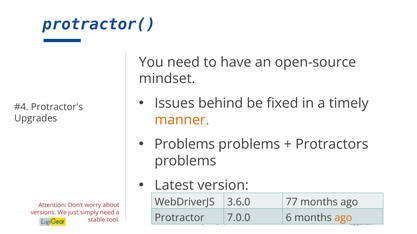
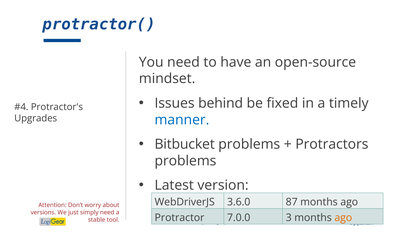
manner colour: orange -> blue (182, 120)
Problems: Problems -> Bitbucket (185, 145)
77: 77 -> 87 (292, 203)
6: 6 -> 3 (289, 218)
